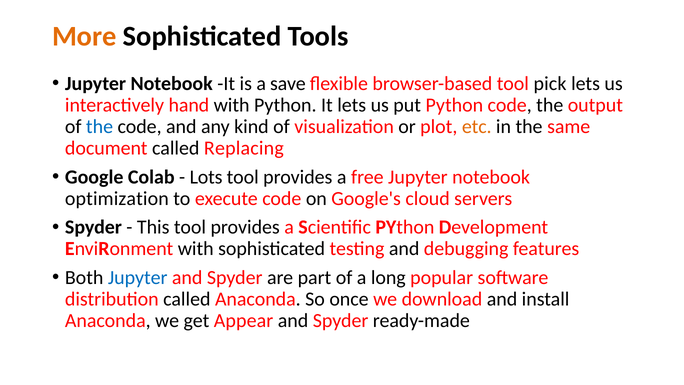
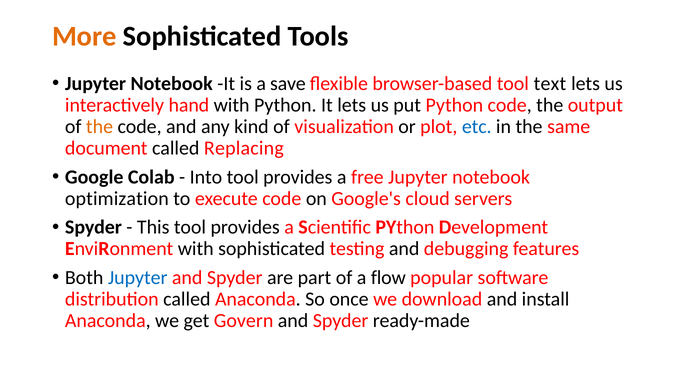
pick: pick -> text (550, 84)
the colour: blue -> orange (100, 127)
etc colour: orange -> blue (477, 127)
Lots: Lots -> Into (206, 177)
long: long -> flow (388, 277)
Appear: Appear -> Govern (244, 320)
